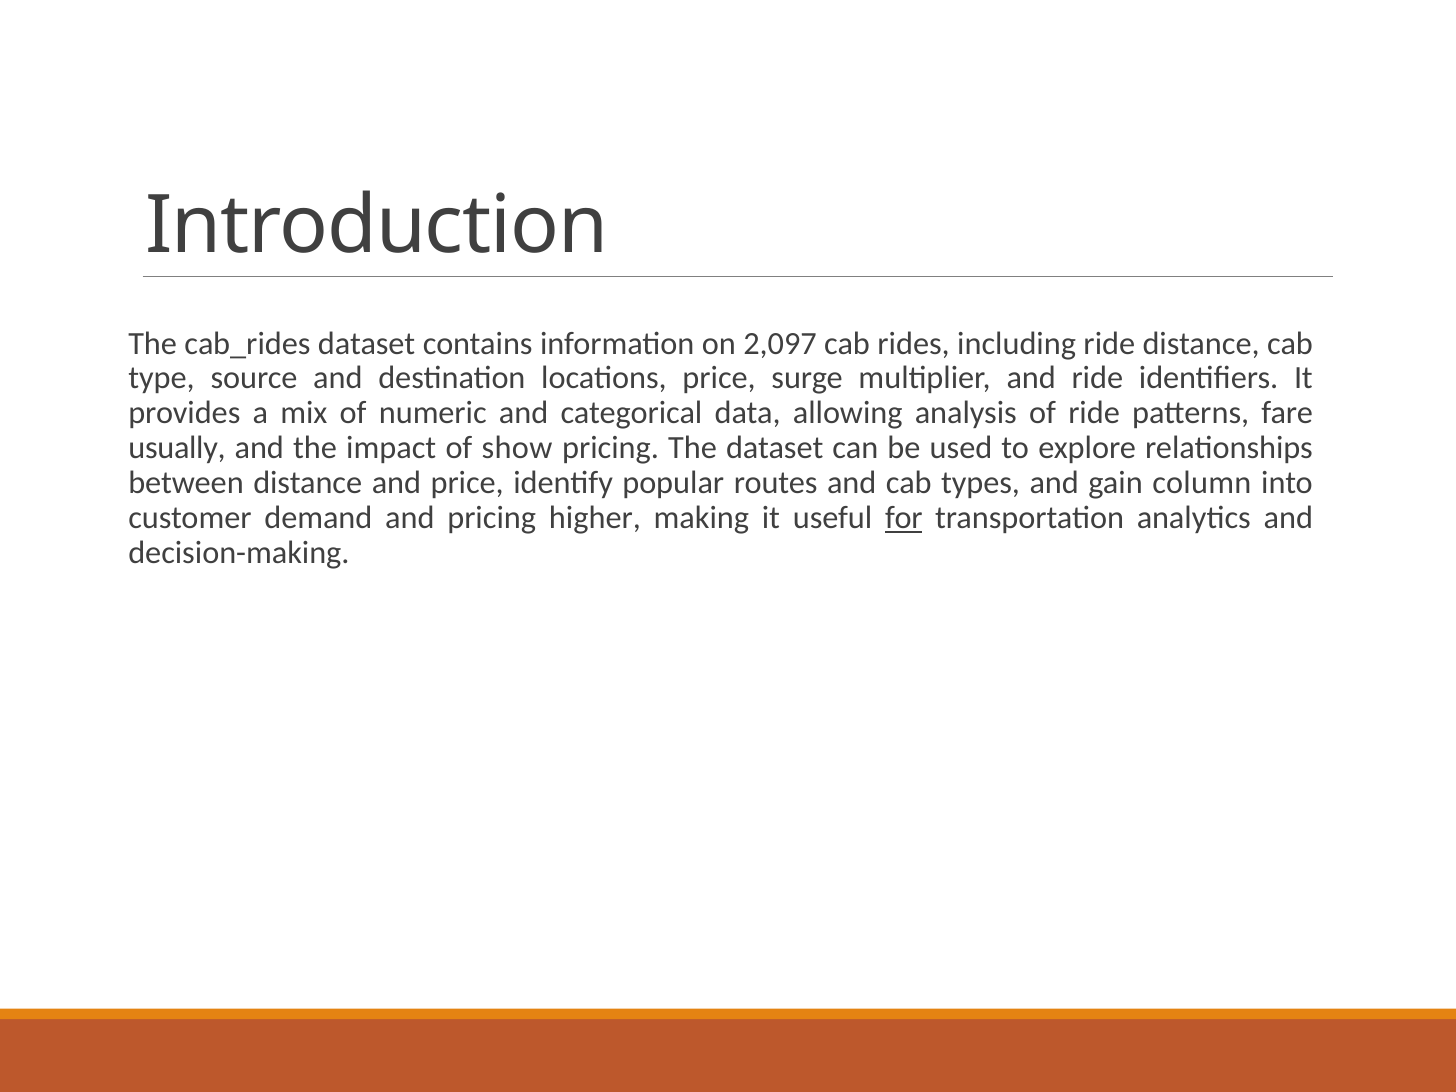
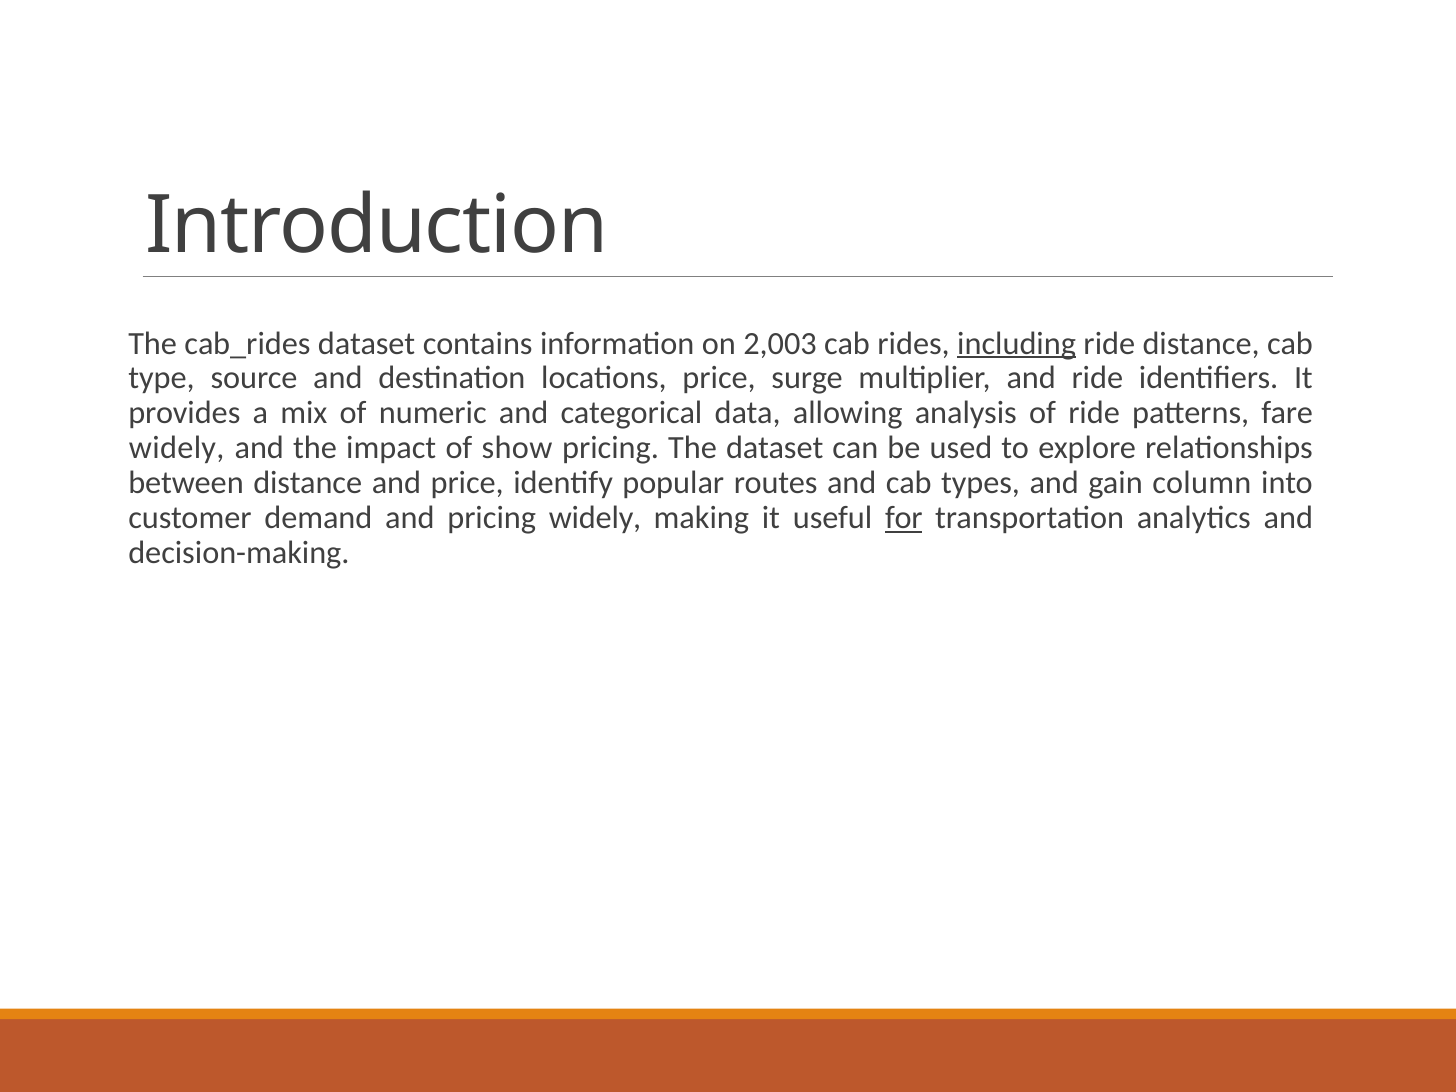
2,097: 2,097 -> 2,003 (780, 343)
including underline: none -> present (1017, 343)
usually: usually -> widely (177, 448)
pricing higher: higher -> widely (595, 518)
